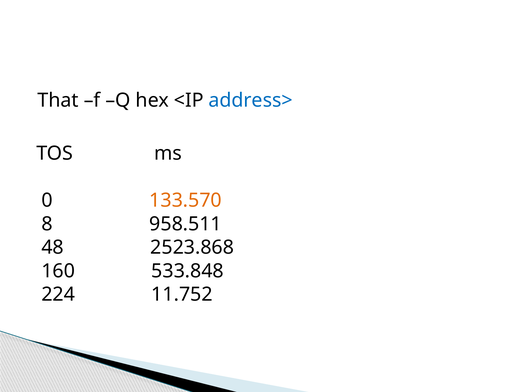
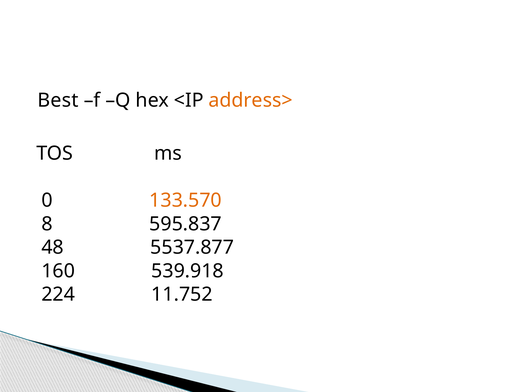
That: That -> Best (58, 100)
address> colour: blue -> orange (251, 100)
958.511: 958.511 -> 595.837 (186, 224)
2523.868: 2523.868 -> 5537.877 (192, 248)
533.848: 533.848 -> 539.918 (188, 271)
